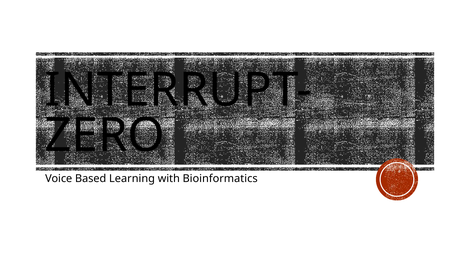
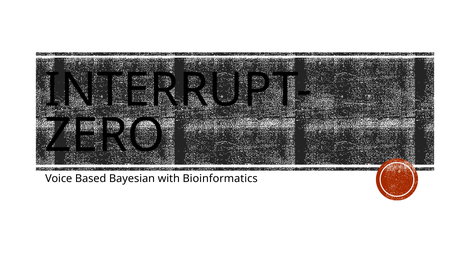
Learning: Learning -> Bayesian (132, 179)
